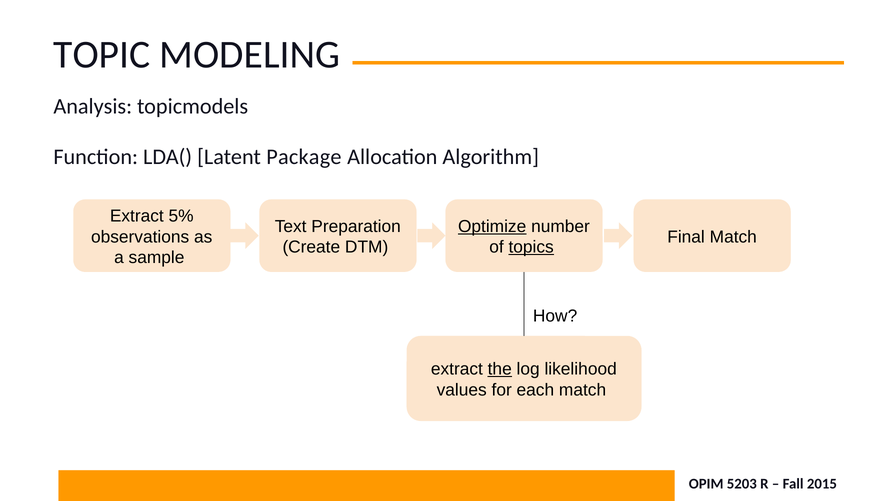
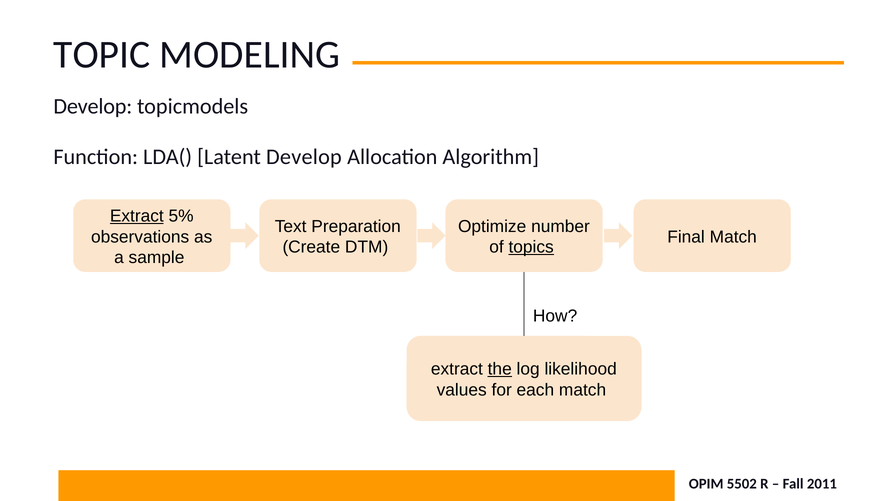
Analysis: Analysis -> Develop (93, 106)
Latent Package: Package -> Develop (304, 157)
Extract underline: none -> present (137, 216)
Optimize underline: present -> none (492, 226)
5203: 5203 -> 5502 (742, 484)
2015: 2015 -> 2011 (822, 484)
